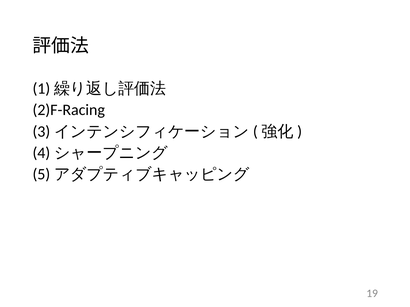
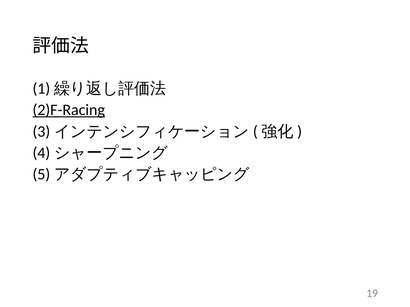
2)F-Racing underline: none -> present (69, 110)
